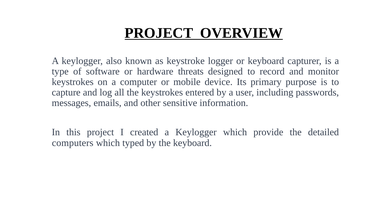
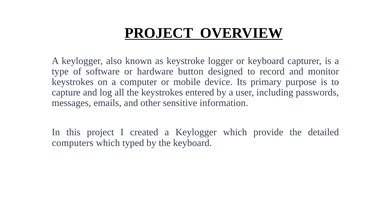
threats: threats -> button (191, 71)
